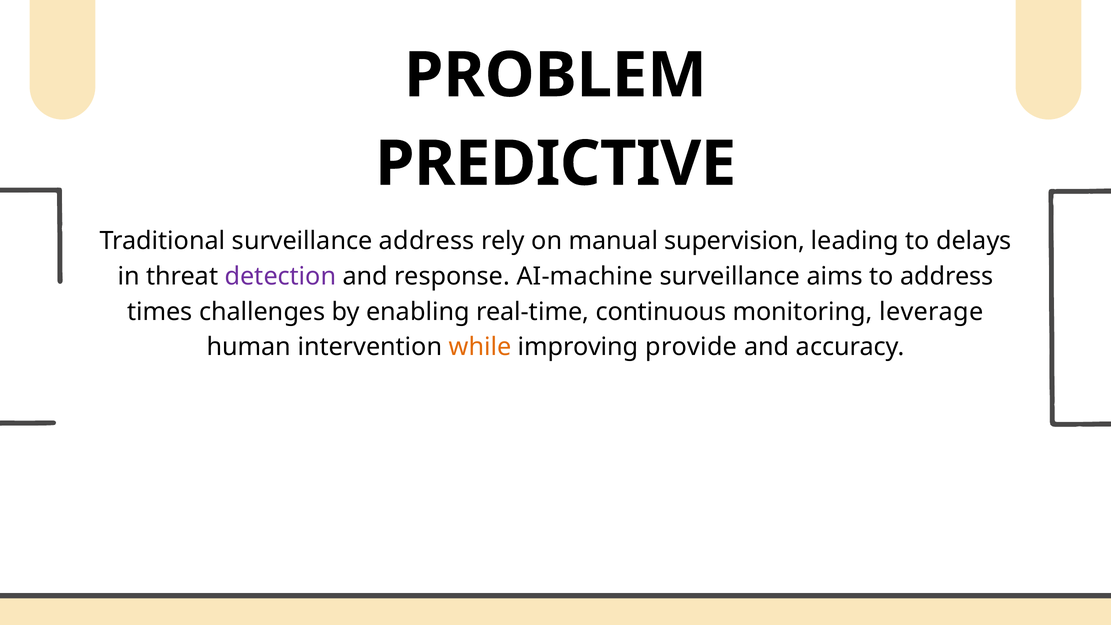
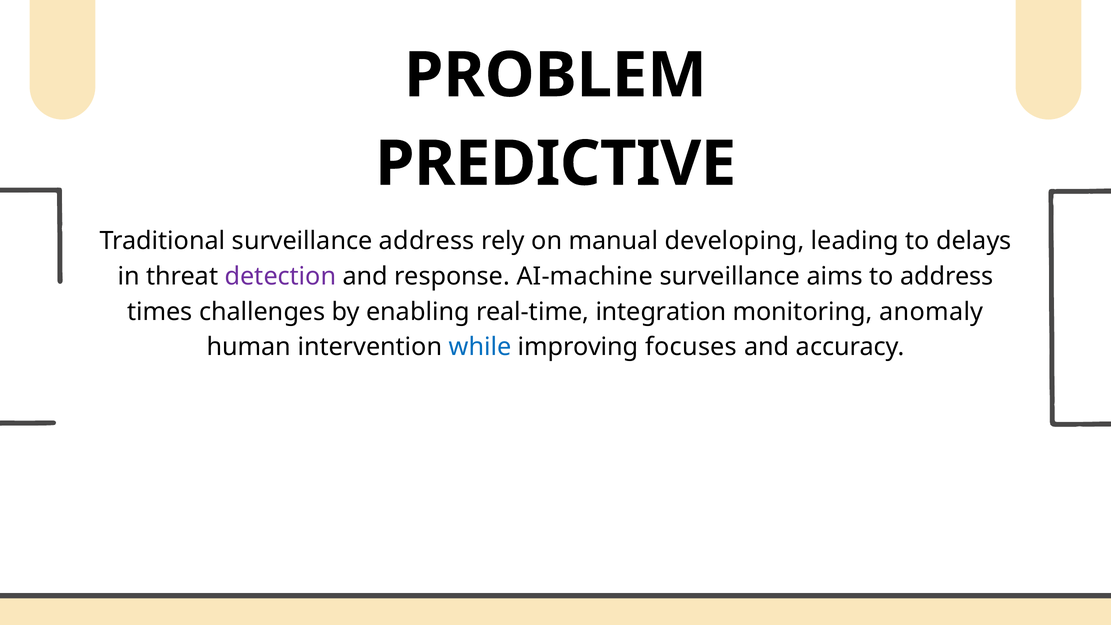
supervision: supervision -> developing (734, 241)
continuous: continuous -> integration (661, 312)
leverage: leverage -> anomaly (931, 312)
while colour: orange -> blue (480, 347)
provide: provide -> focuses (691, 347)
